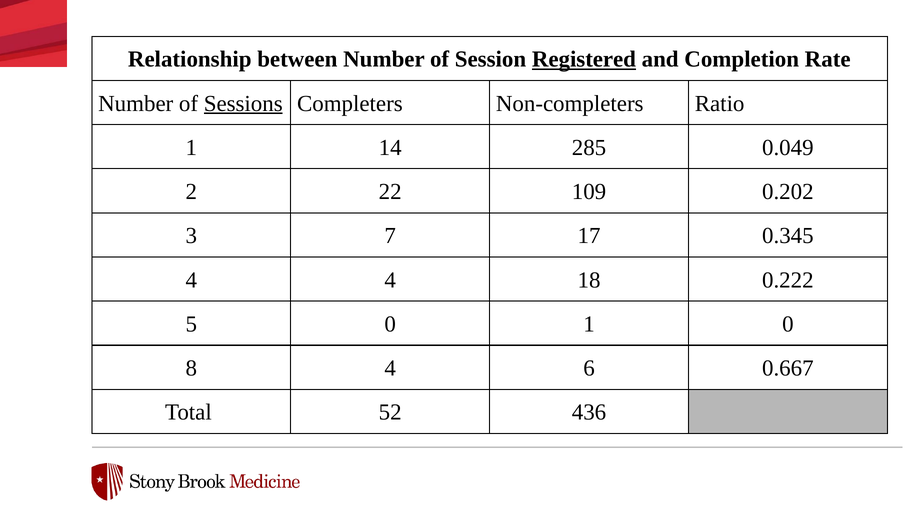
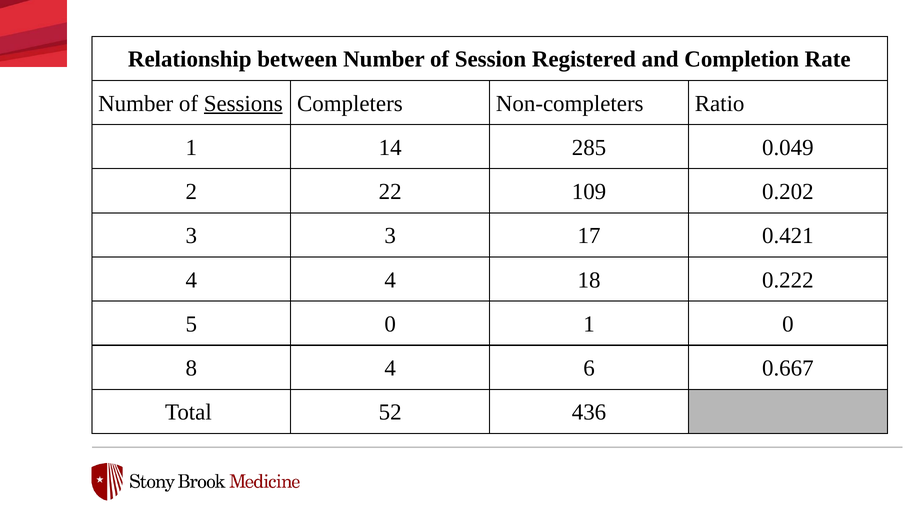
Registered underline: present -> none (584, 59)
3 7: 7 -> 3 (390, 236)
0.345: 0.345 -> 0.421 (788, 236)
